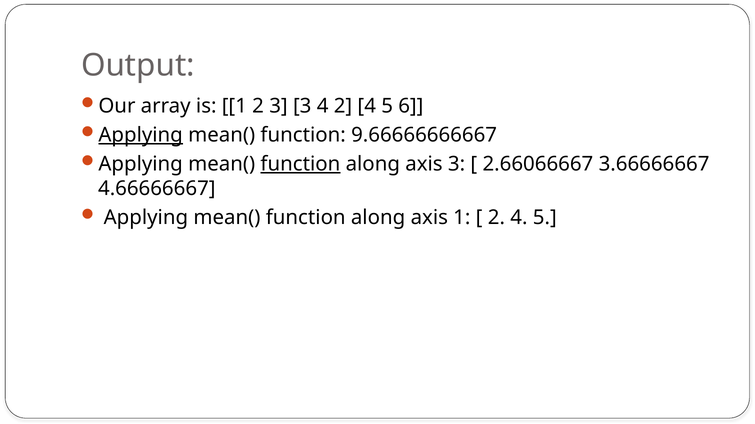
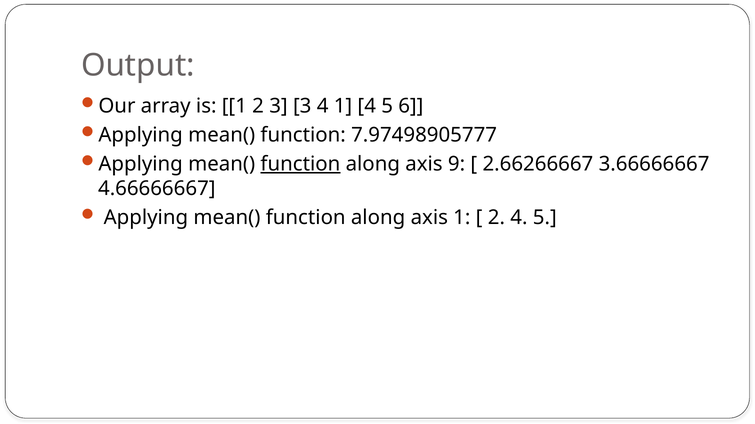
4 2: 2 -> 1 (343, 106)
Applying underline: present -> none (141, 135)
9.66666666667: 9.66666666667 -> 7.97498905777 (424, 135)
axis 3: 3 -> 9 (457, 164)
2.66066667: 2.66066667 -> 2.66266667 (538, 164)
